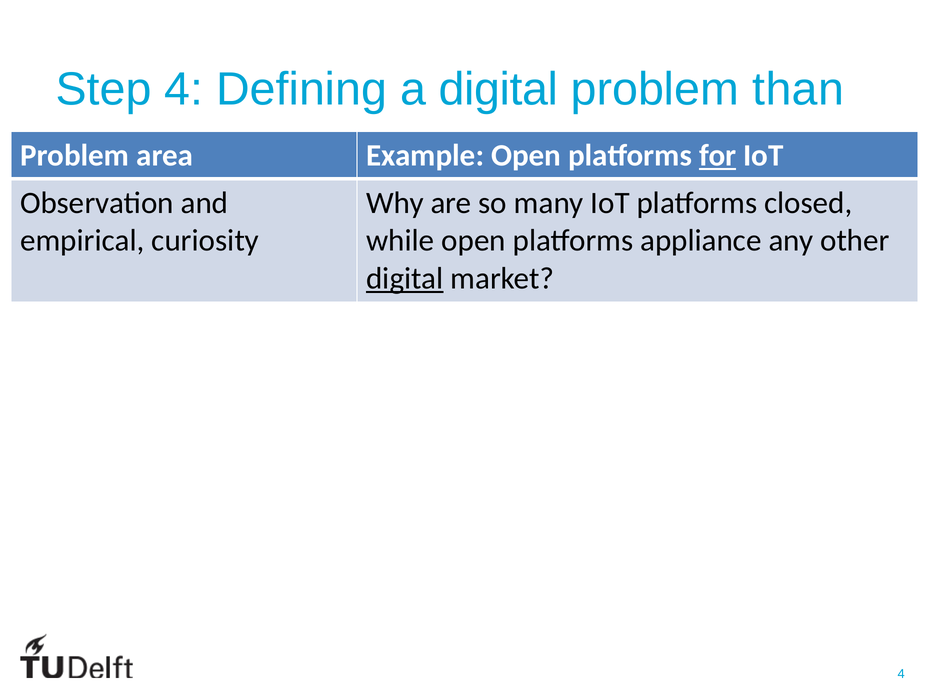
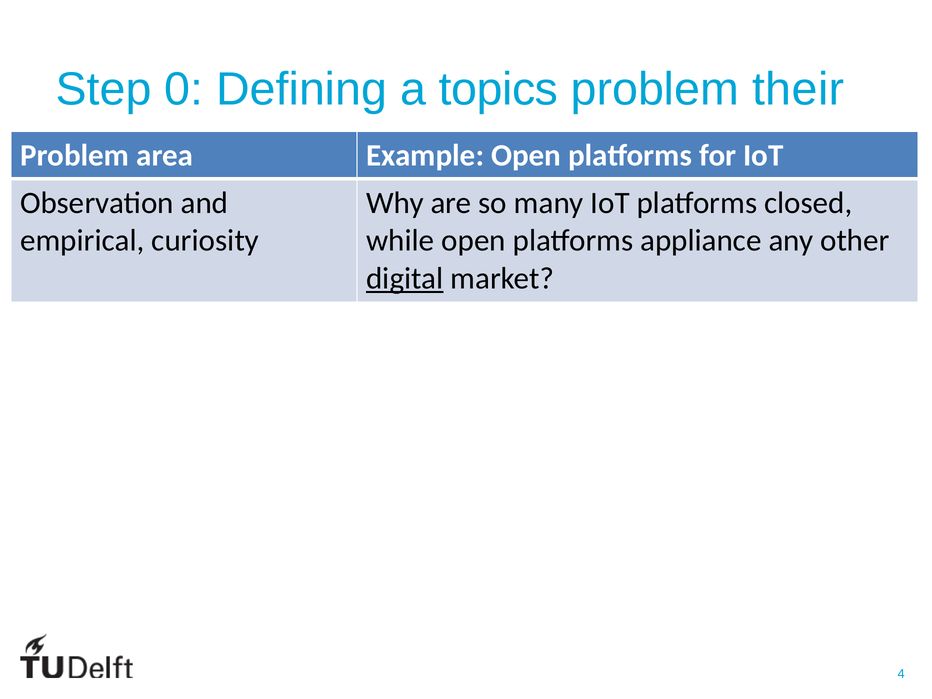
Step 4: 4 -> 0 (184, 89)
a digital: digital -> topics (499, 89)
than: than -> their (798, 89)
for underline: present -> none (718, 156)
